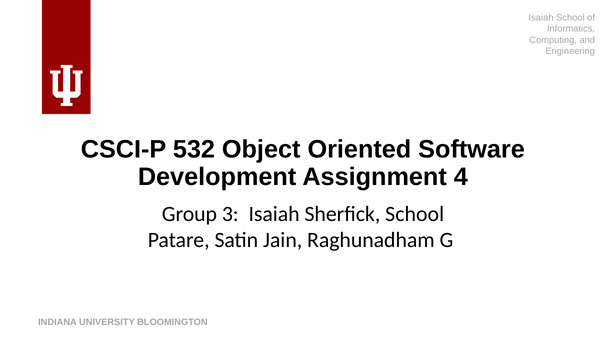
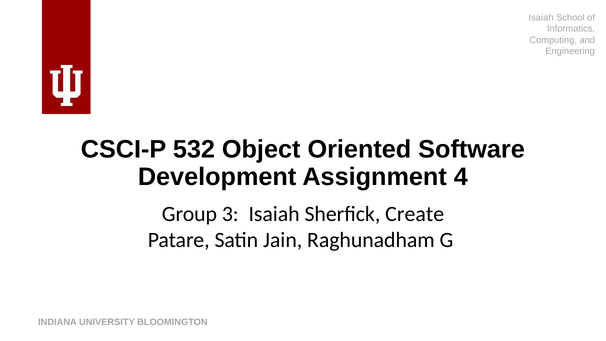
Sherfick School: School -> Create (415, 214)
